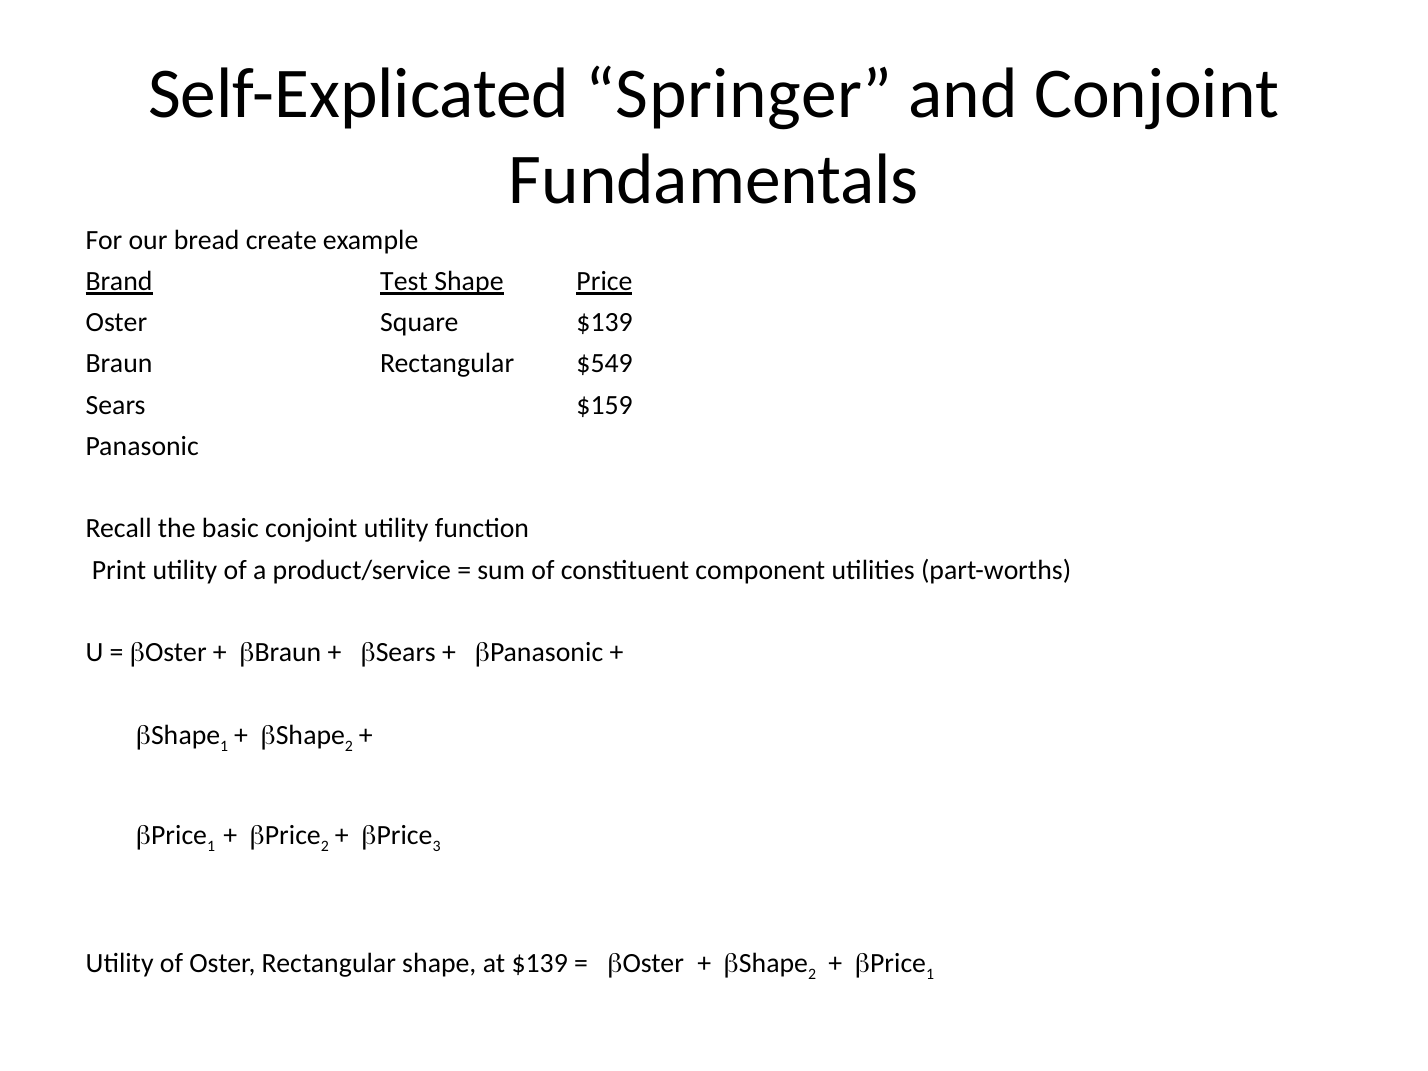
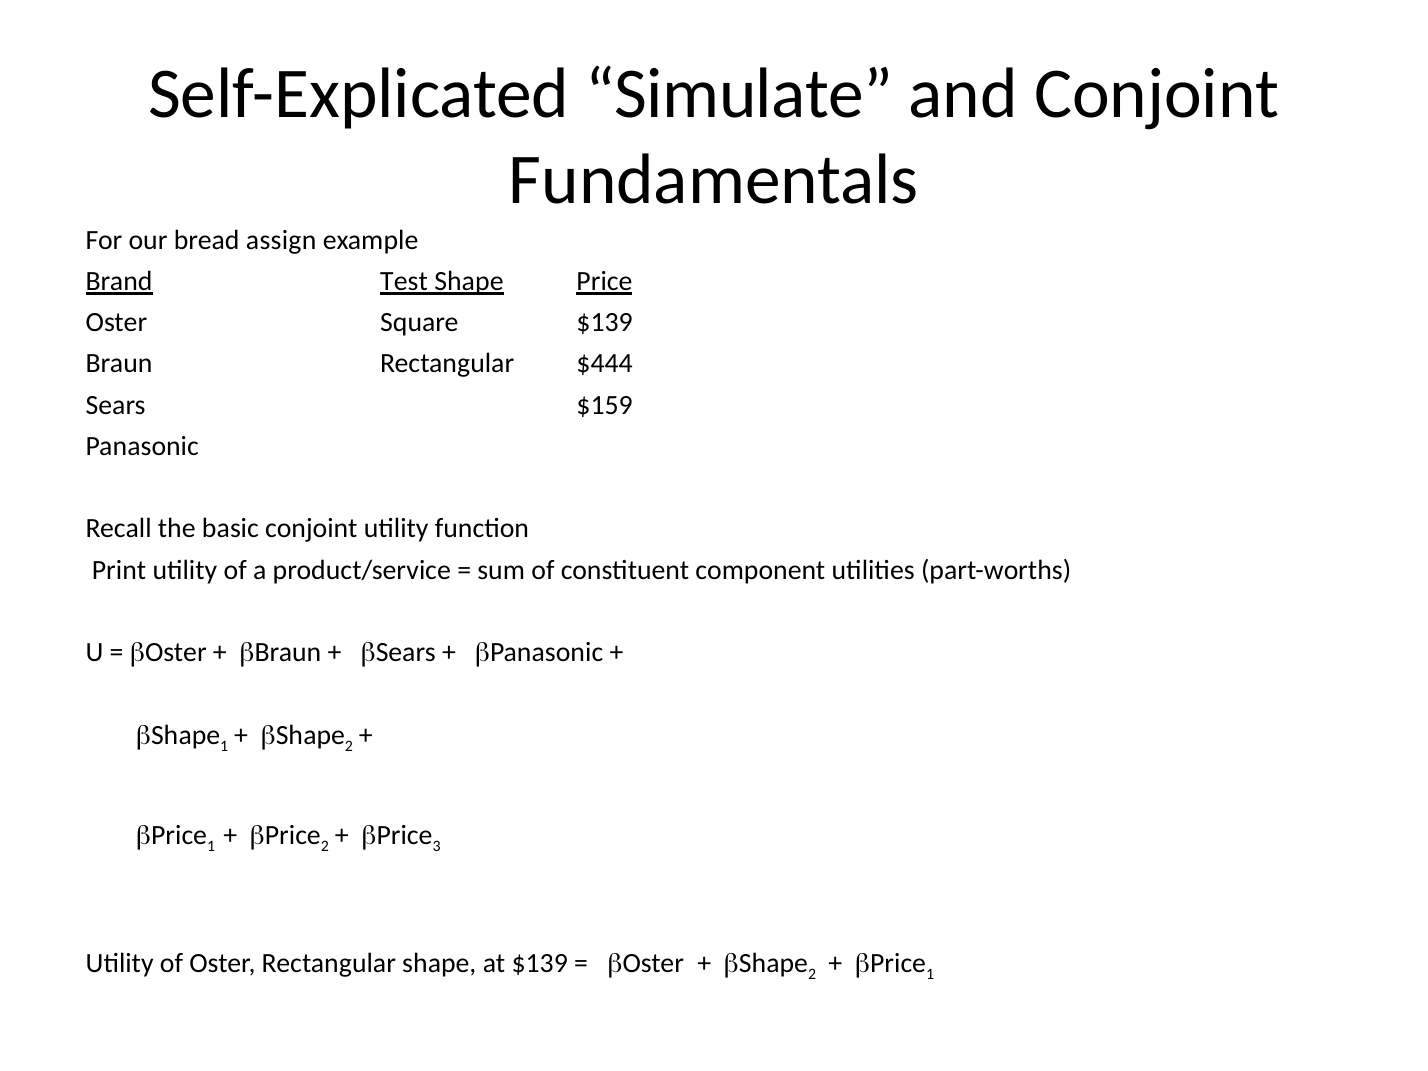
Springer: Springer -> Simulate (739, 94)
create: create -> assign (281, 240)
$549: $549 -> $444 (605, 364)
